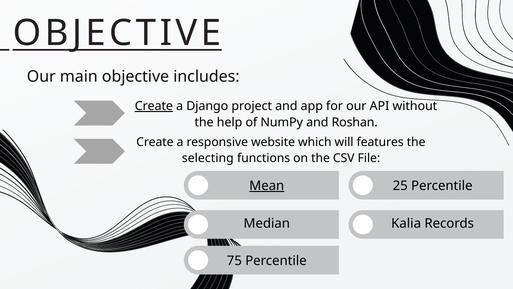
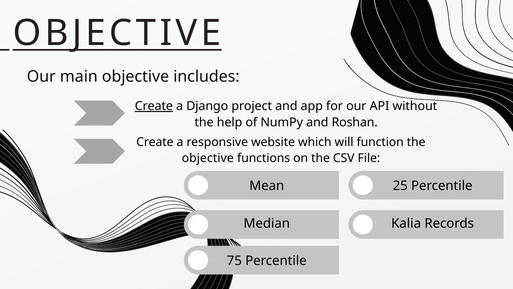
features: features -> function (380, 142)
selecting: selecting -> objective (208, 158)
Mean underline: present -> none (267, 186)
